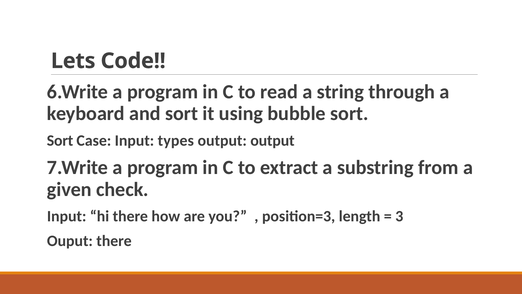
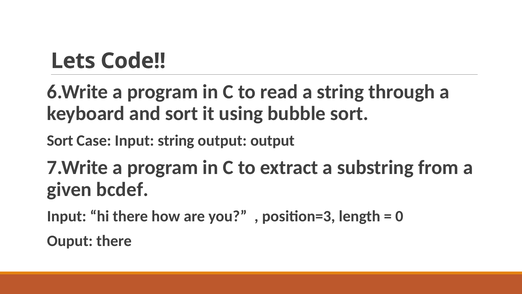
Input types: types -> string (176, 140)
check: check -> bcdef (122, 189)
3: 3 -> 0 (399, 216)
